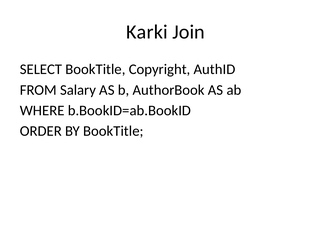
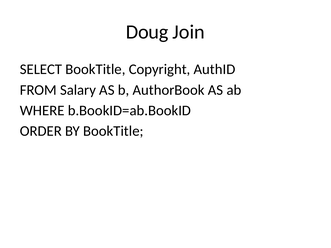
Karki: Karki -> Doug (147, 32)
